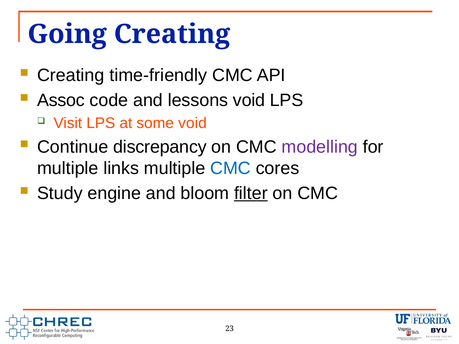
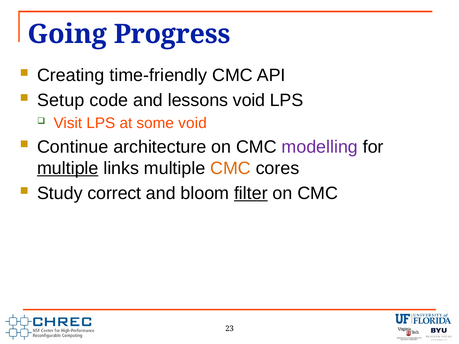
Going Creating: Creating -> Progress (172, 34)
Assoc: Assoc -> Setup (61, 100)
discrepancy: discrepancy -> architecture (160, 147)
multiple underline: none -> present (68, 168)
CMC colour: blue -> orange (231, 168)
engine: engine -> correct (114, 193)
